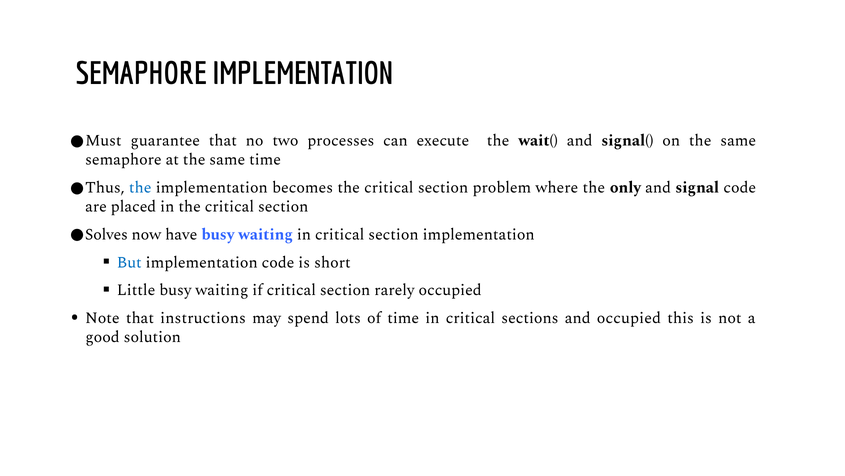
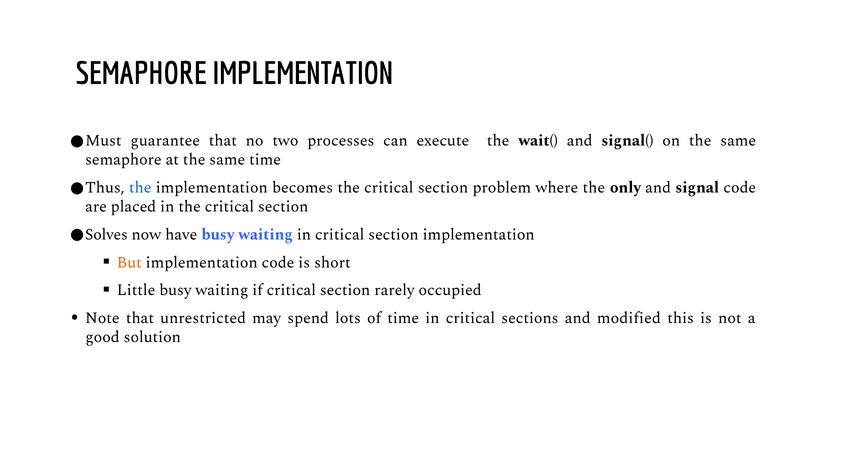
But colour: blue -> orange (129, 262)
instructions: instructions -> unrestricted (203, 318)
and occupied: occupied -> modified (629, 318)
